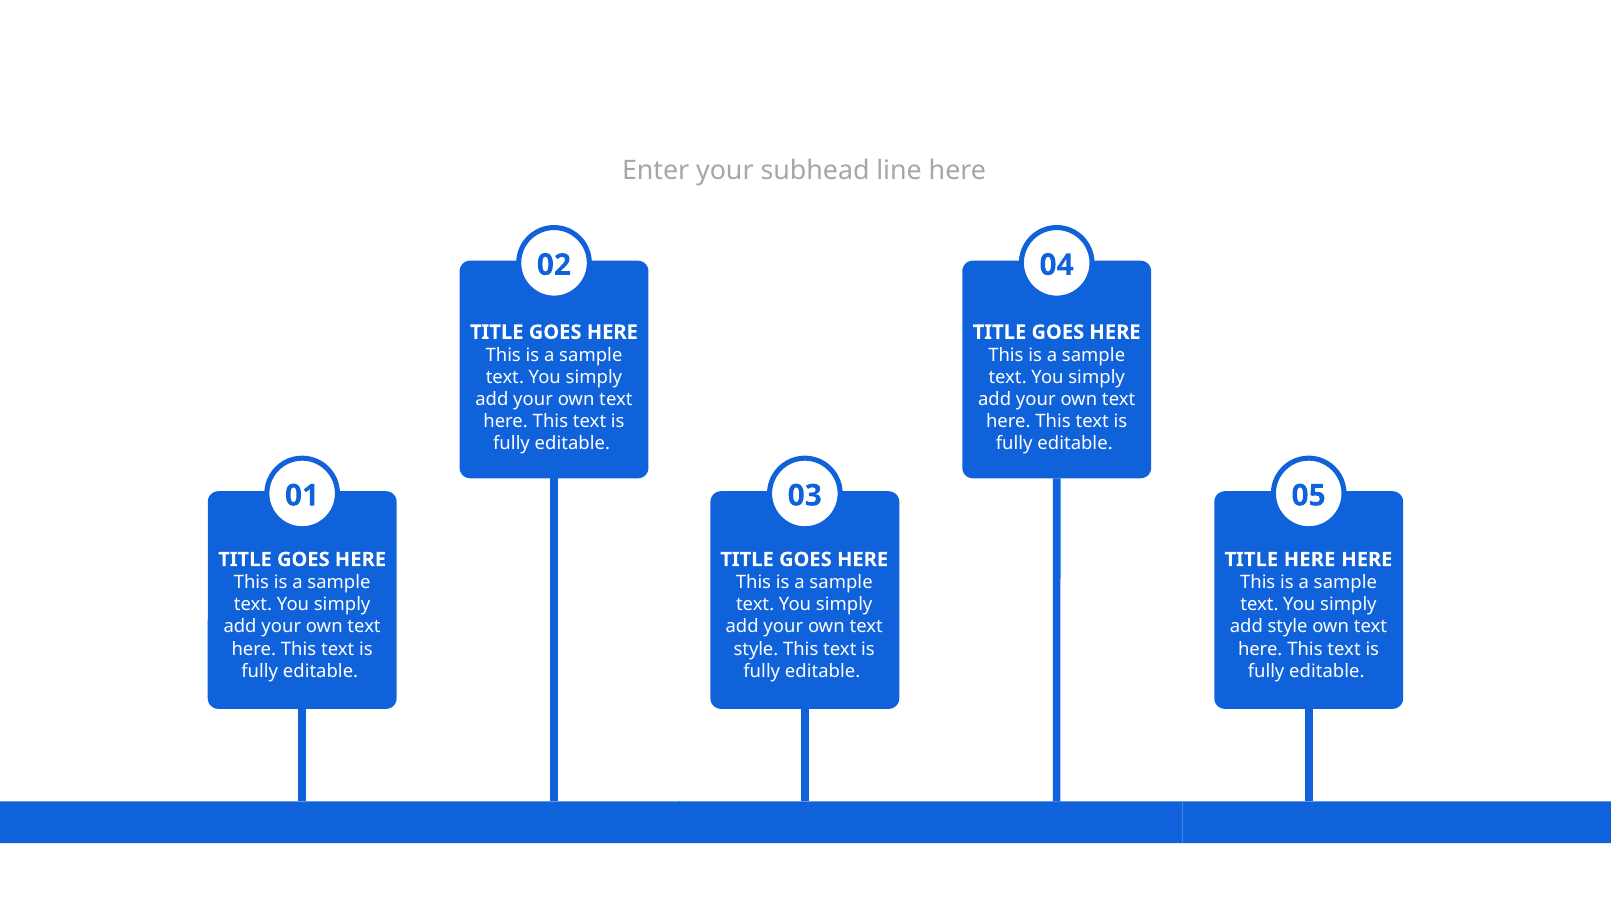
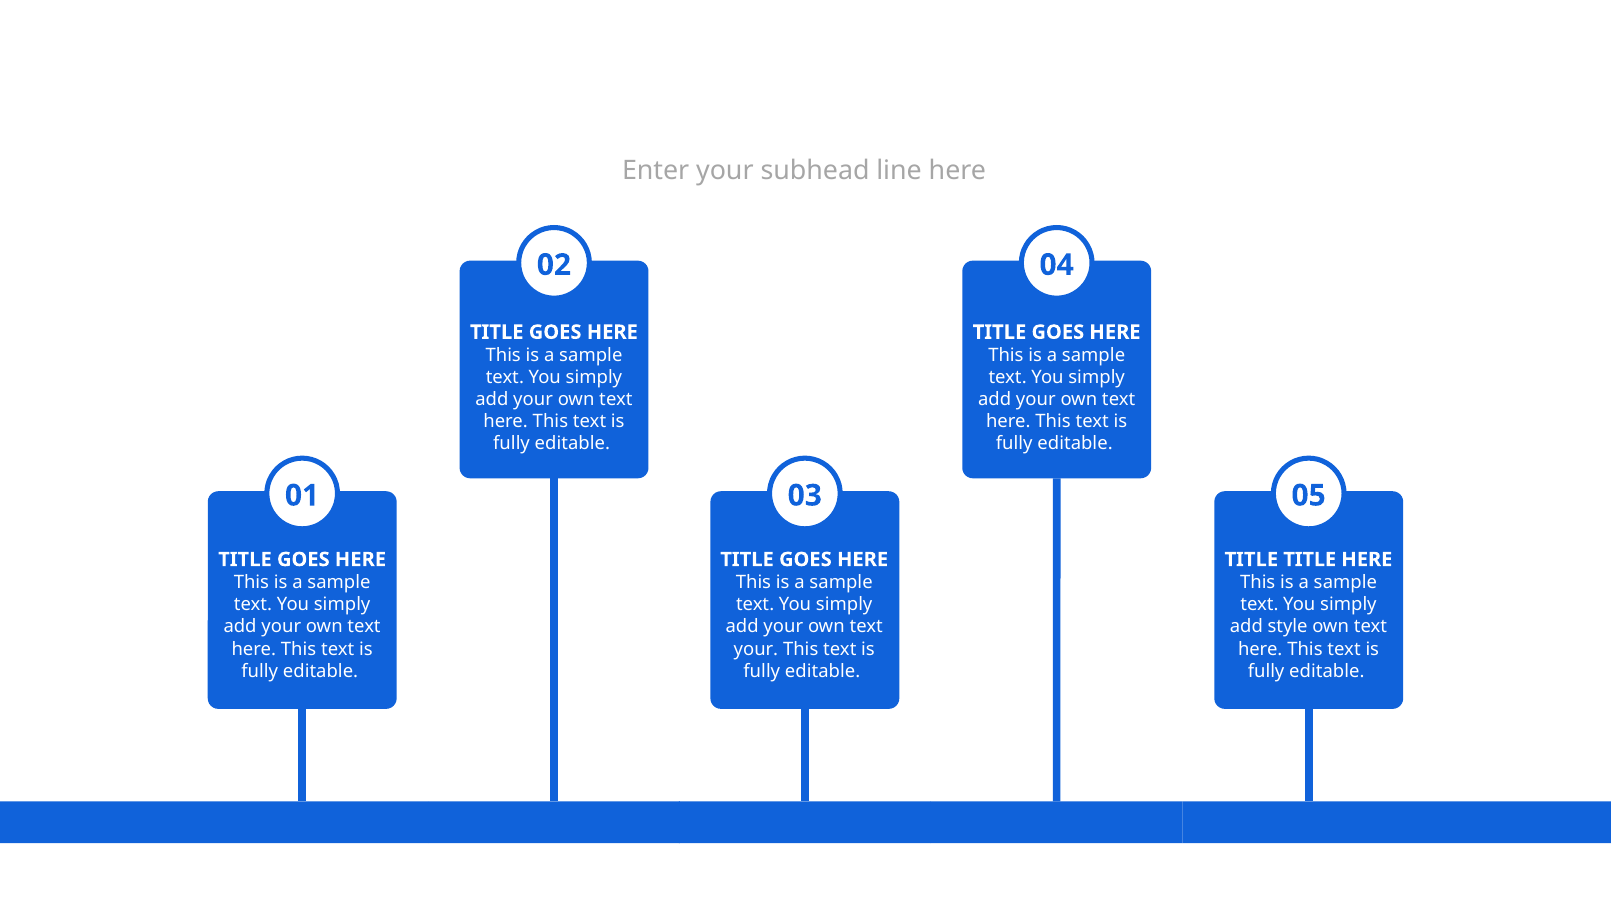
TITLE HERE: HERE -> TITLE (1310, 560)
style: style -> your (756, 649)
